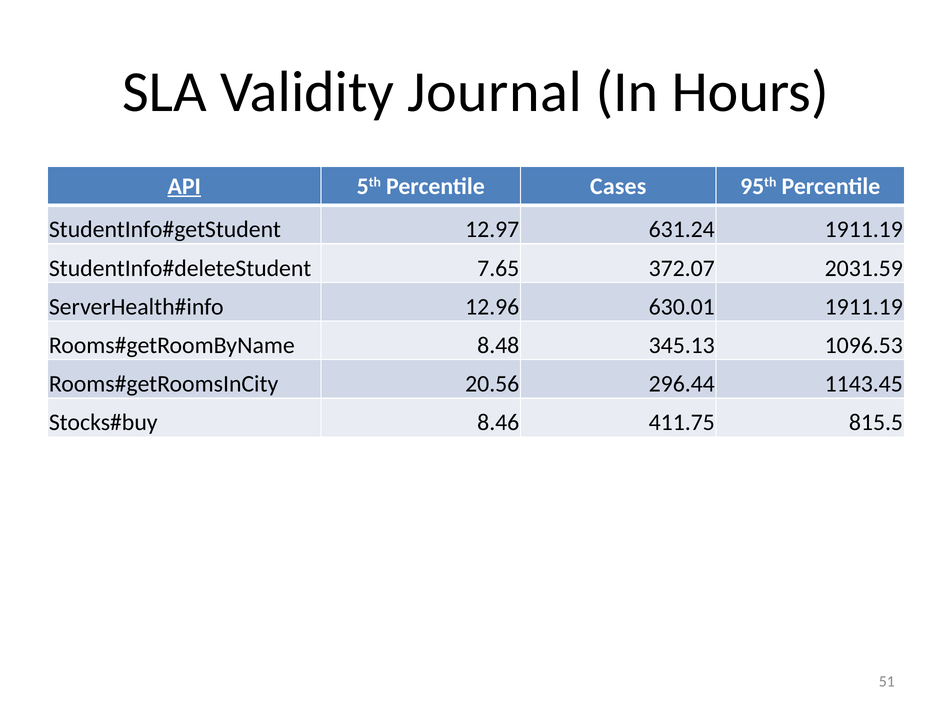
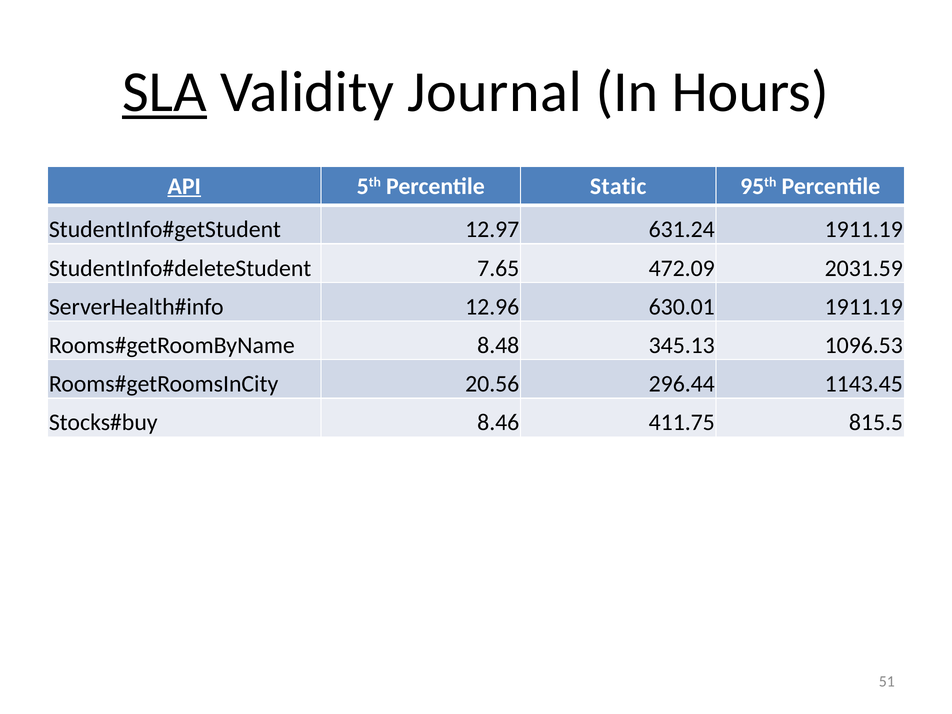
SLA underline: none -> present (165, 92)
Cases: Cases -> Static (618, 186)
372.07: 372.07 -> 472.09 (682, 268)
